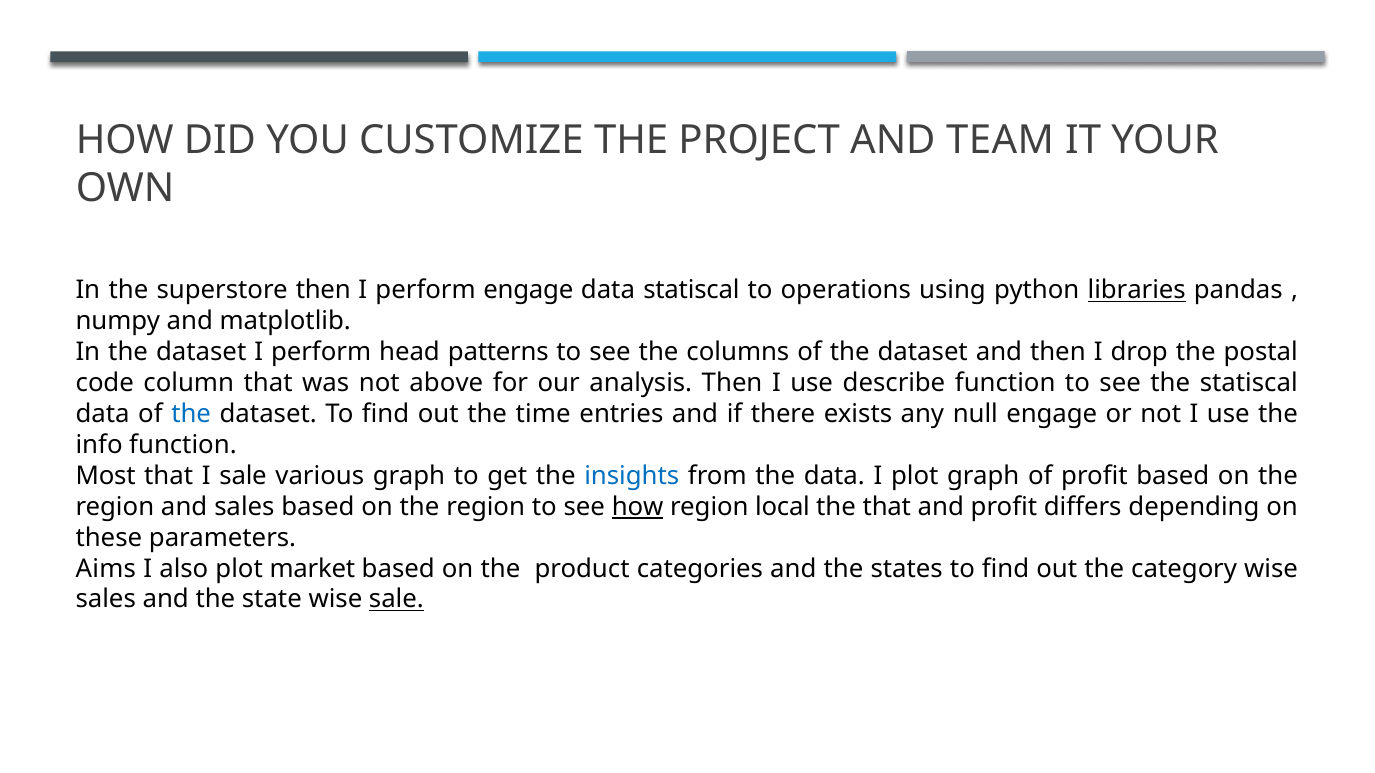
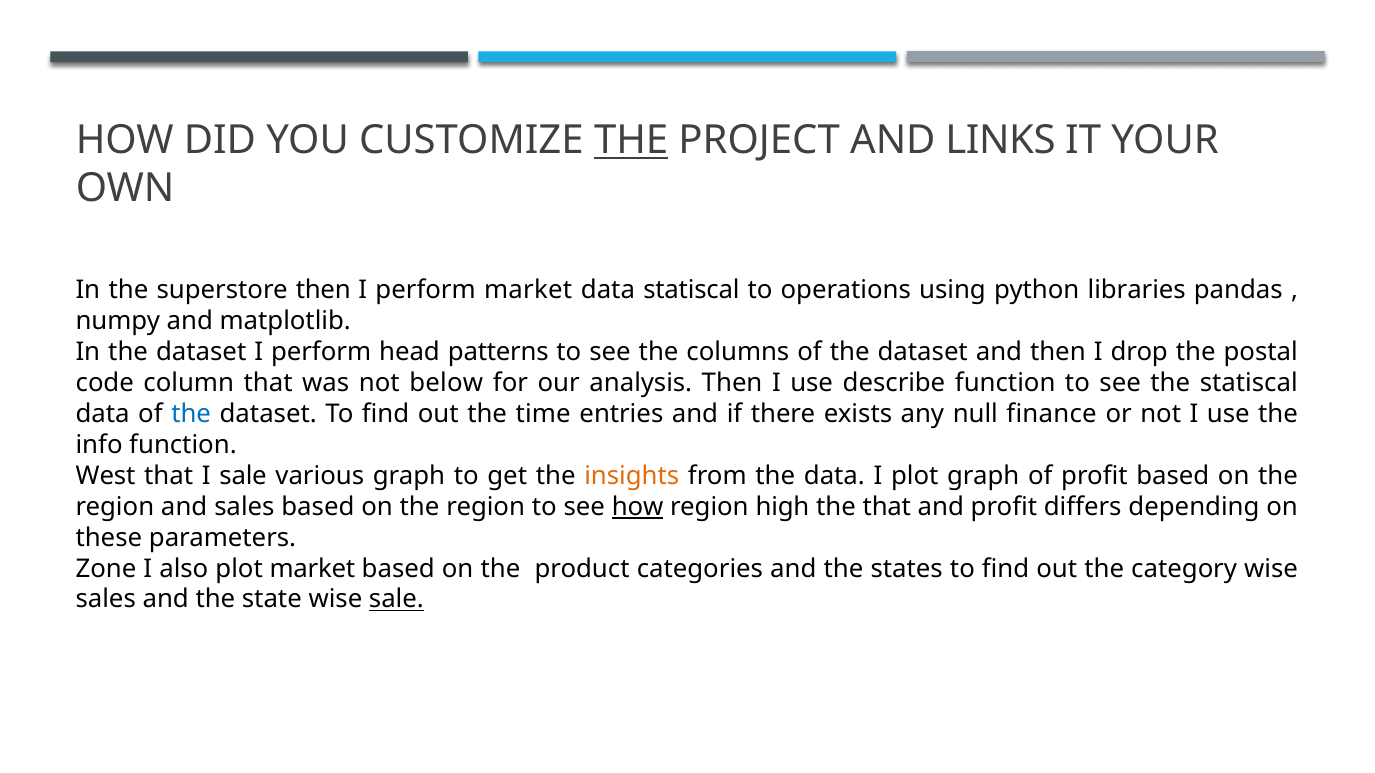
THE underline: none -> present (631, 141)
TEAM: TEAM -> LINKS (1001, 141)
perform engage: engage -> market (528, 290)
libraries underline: present -> none (1137, 290)
above: above -> below (446, 383)
null engage: engage -> finance (1052, 414)
Most: Most -> West (106, 476)
insights colour: blue -> orange (632, 476)
local: local -> high (782, 507)
Aims: Aims -> Zone (106, 569)
